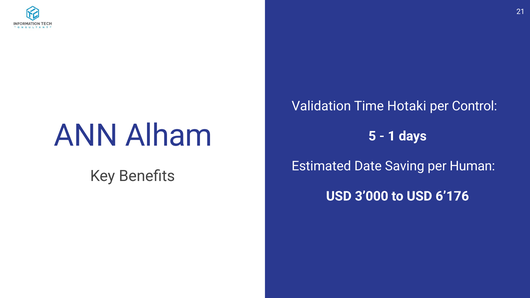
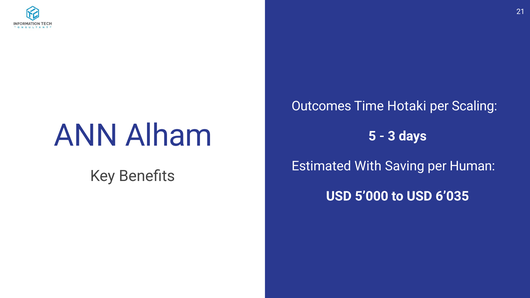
Validation: Validation -> Outcomes (321, 106)
Control: Control -> Scaling (475, 106)
1: 1 -> 3 (392, 136)
Date: Date -> With (368, 166)
3’000: 3’000 -> 5’000 (372, 196)
6’176: 6’176 -> 6’035 (452, 196)
